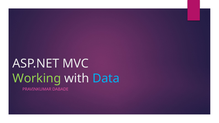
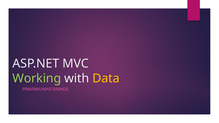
Data colour: light blue -> yellow (106, 78)
